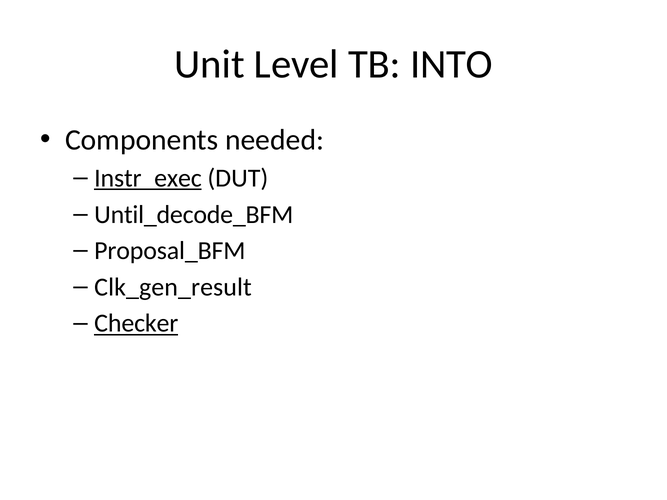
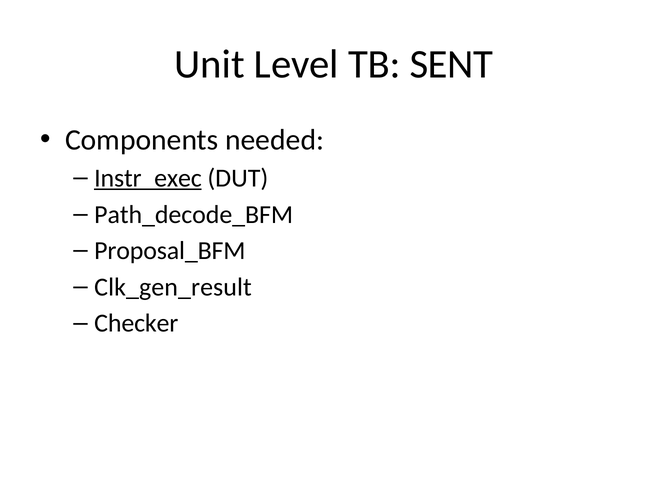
INTO: INTO -> SENT (451, 65)
Until_decode_BFM: Until_decode_BFM -> Path_decode_BFM (194, 215)
Checker underline: present -> none (136, 324)
